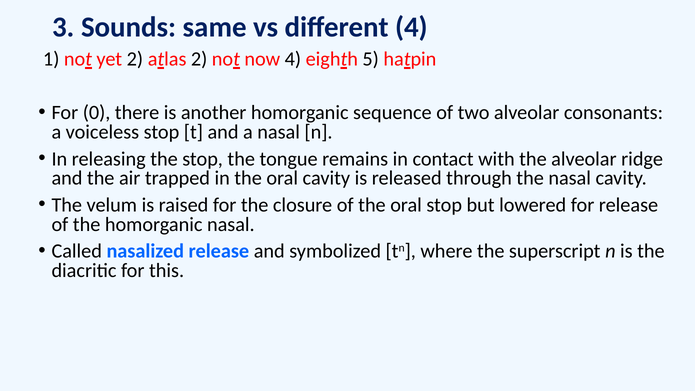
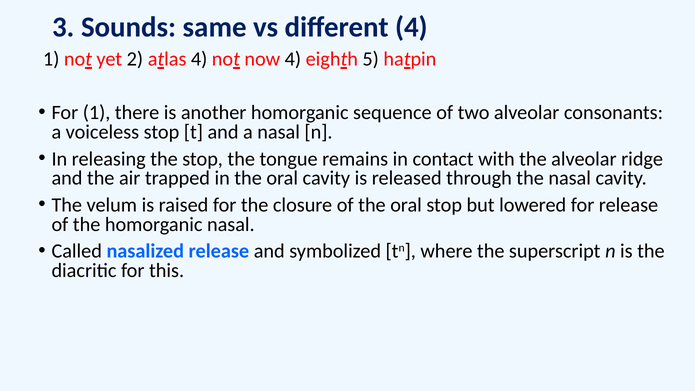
atlas 2: 2 -> 4 (199, 59)
For 0: 0 -> 1 (97, 113)
